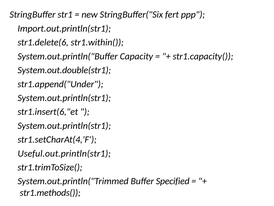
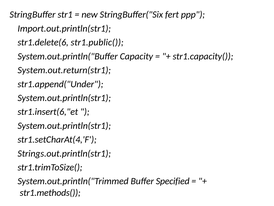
str1.within(: str1.within( -> str1.public( (97, 42)
System.out.double(str1: System.out.double(str1 -> System.out.return(str1 (64, 70)
Useful.out.println(str1: Useful.out.println(str1 -> Strings.out.println(str1 (64, 153)
